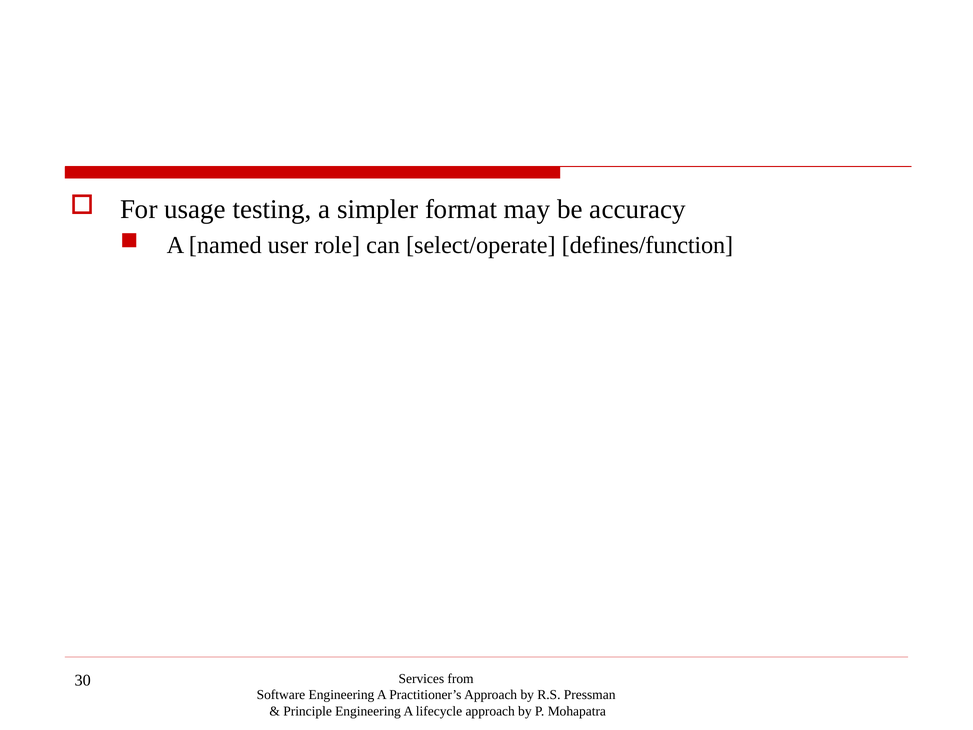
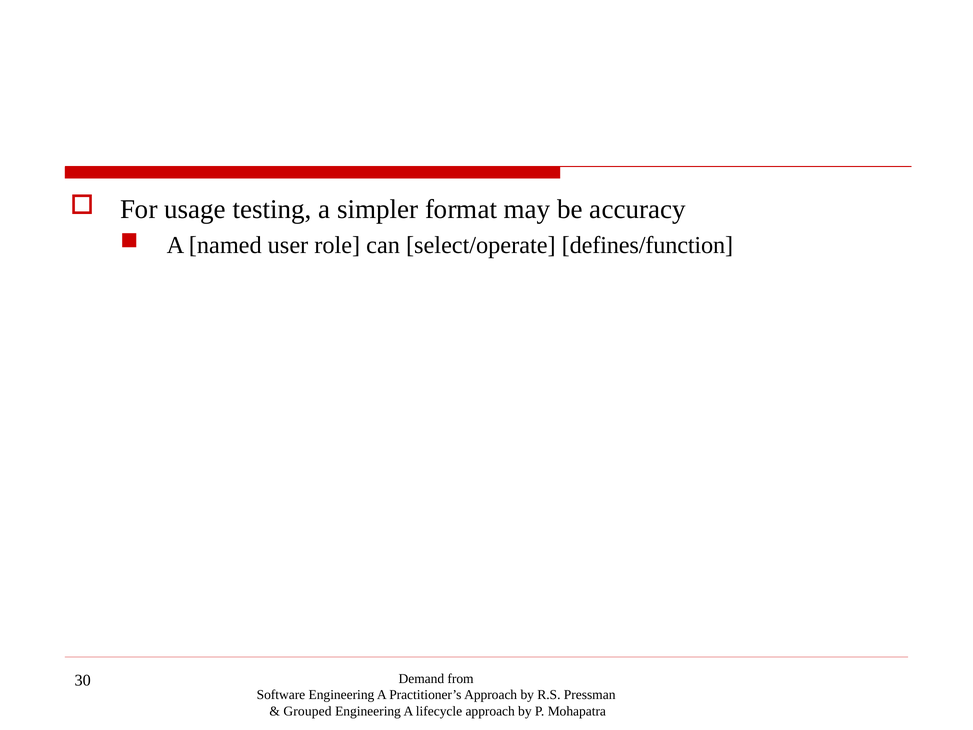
Services: Services -> Demand (421, 678)
Principle: Principle -> Grouped (308, 711)
